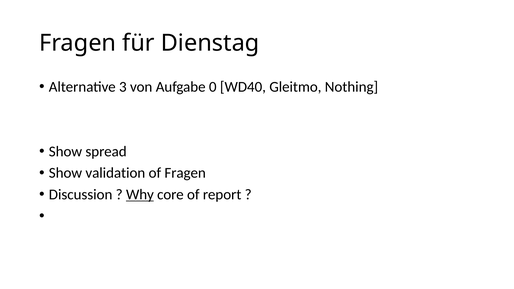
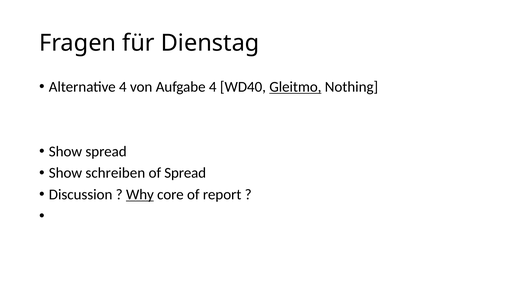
Alternative 3: 3 -> 4 (123, 87)
Aufgabe 0: 0 -> 4 (213, 87)
Gleitmo underline: none -> present (295, 87)
validation: validation -> schreiben (115, 173)
of Fragen: Fragen -> Spread (185, 173)
